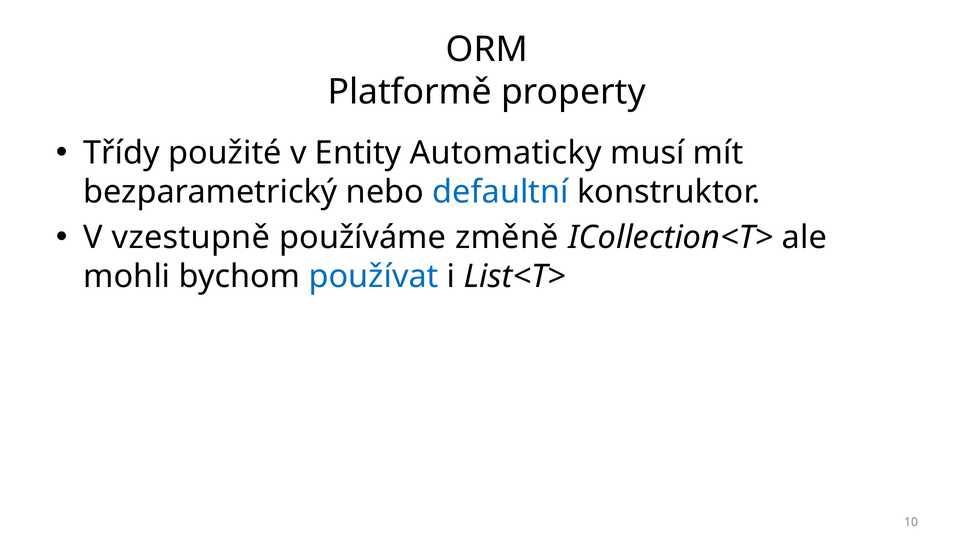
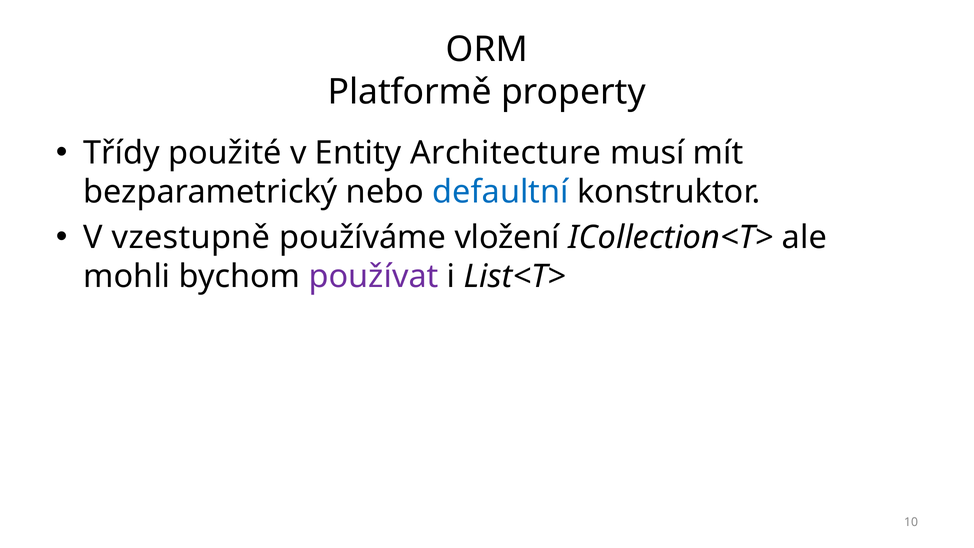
Automaticky: Automaticky -> Architecture (506, 153)
změně: změně -> vložení (507, 238)
používat colour: blue -> purple (374, 277)
